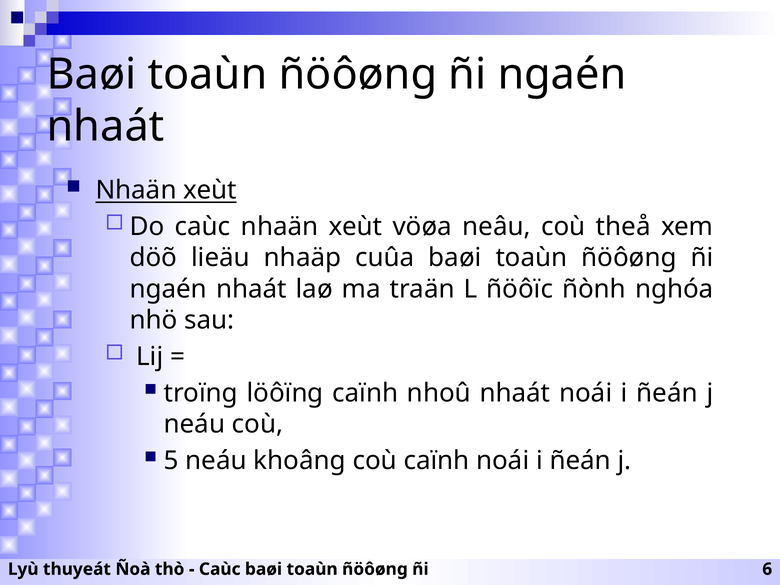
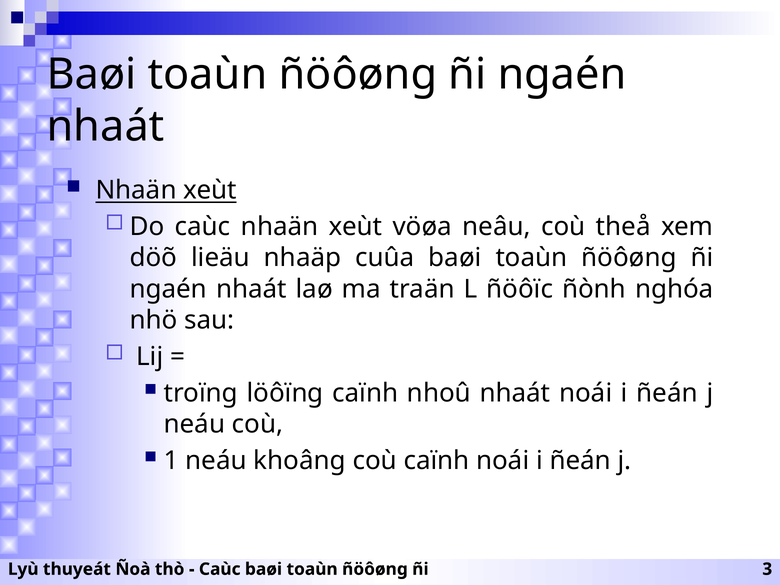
5: 5 -> 1 (171, 461)
6: 6 -> 3 (767, 569)
